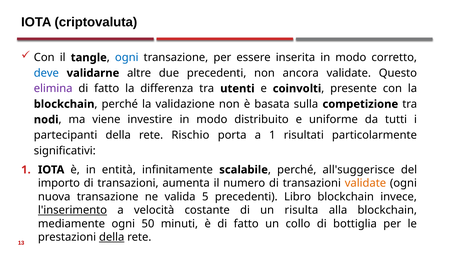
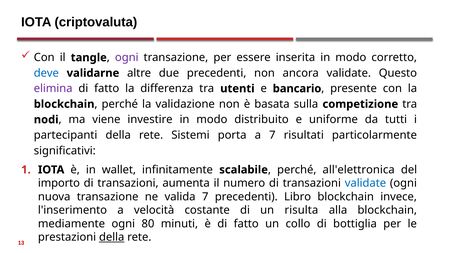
ogni colour: blue -> purple (127, 57)
coinvolti: coinvolti -> bancario (297, 88)
Rischio: Rischio -> Sistemi (190, 135)
a 1: 1 -> 7 (272, 135)
entità: entità -> wallet (119, 169)
all'suggerisce: all'suggerisce -> all'elettronica (359, 169)
validate colour: orange -> blue (365, 183)
valida 5: 5 -> 7 (205, 196)
l'inserimento underline: present -> none (73, 210)
50: 50 -> 80 (148, 223)
